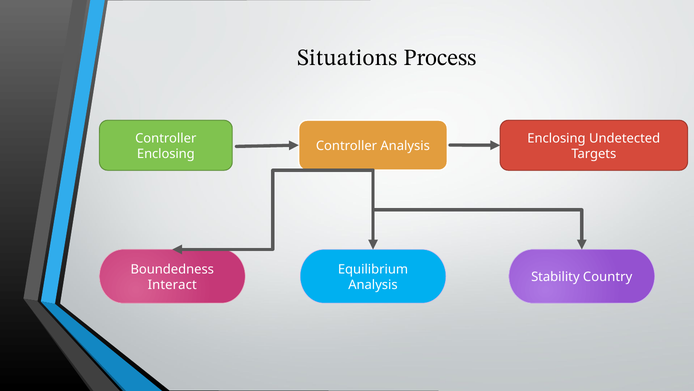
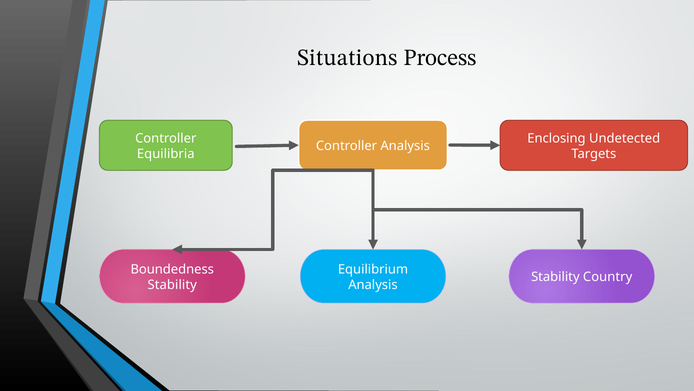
Enclosing: Enclosing -> Equilibria (166, 154)
Interact: Interact -> Stability (172, 285)
